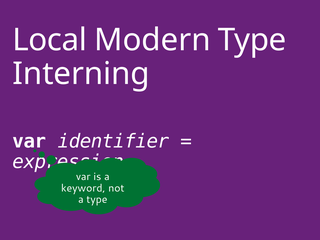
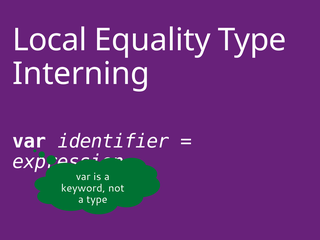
Modern: Modern -> Equality (152, 40)
